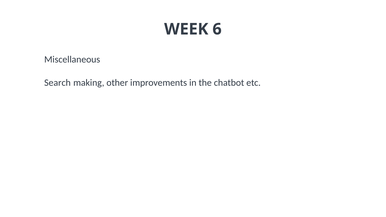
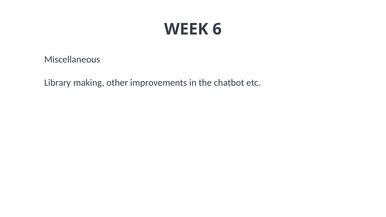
Search: Search -> Library (58, 83)
